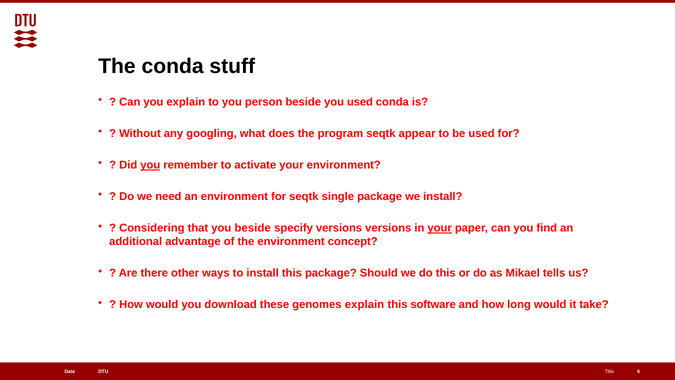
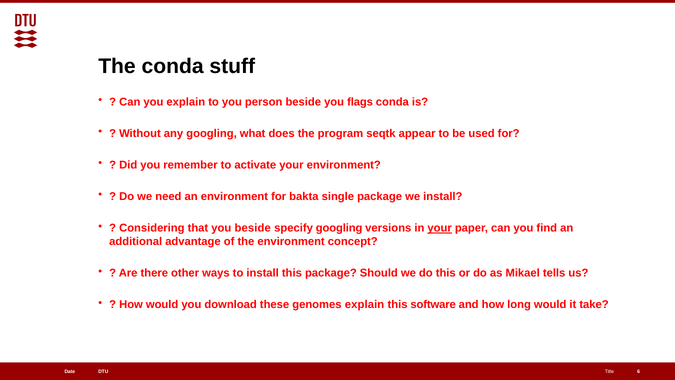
you used: used -> flags (360, 102)
you underline: present -> none (150, 165)
for seqtk: seqtk -> bakta (304, 197)
specify versions: versions -> googling (339, 228)
